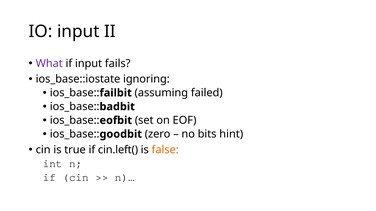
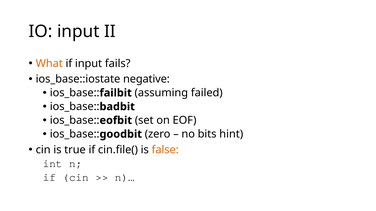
What colour: purple -> orange (49, 64)
ignoring: ignoring -> negative (146, 79)
cin.left(: cin.left( -> cin.file( (118, 150)
